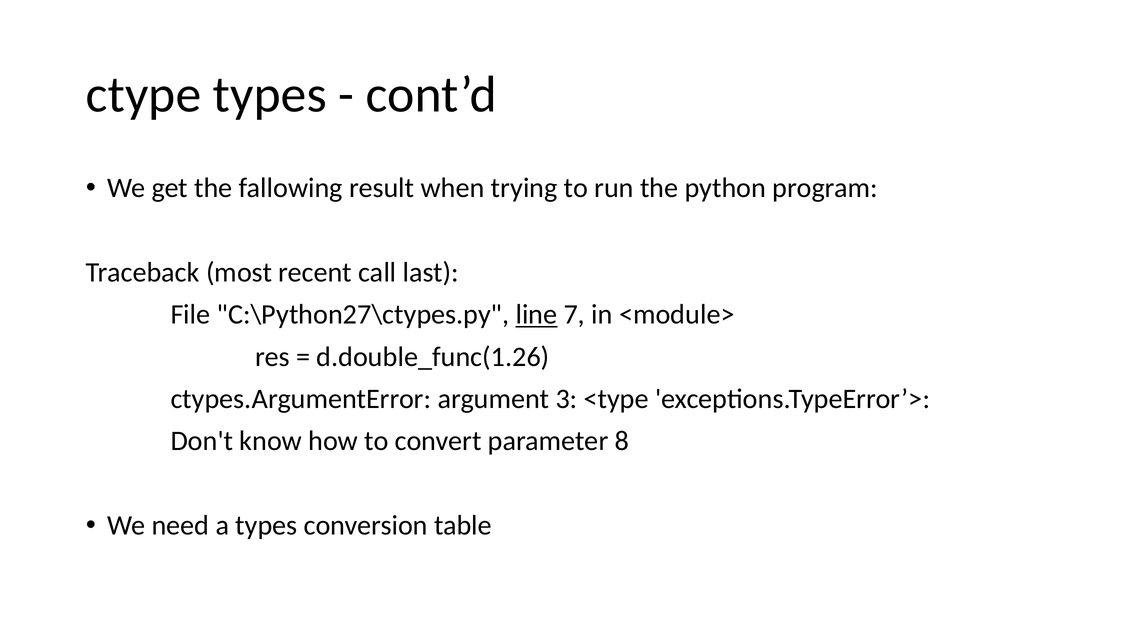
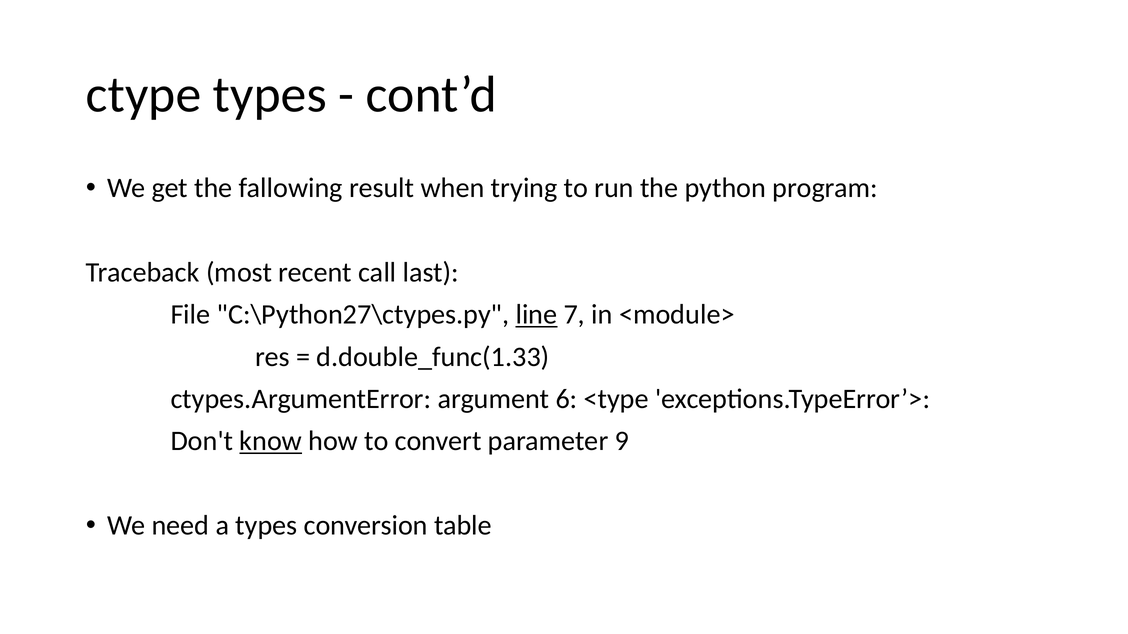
d.double_func(1.26: d.double_func(1.26 -> d.double_func(1.33 (433, 357)
3: 3 -> 6 (566, 399)
know underline: none -> present (271, 441)
8: 8 -> 9 (622, 441)
